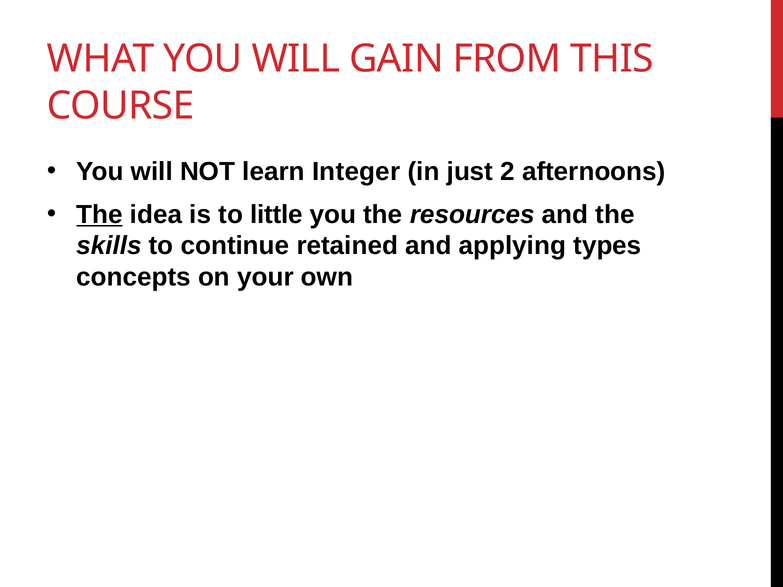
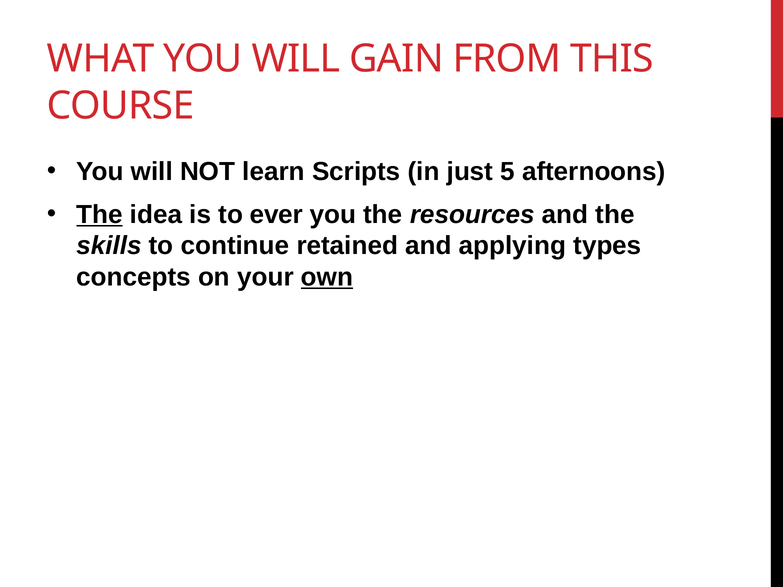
Integer: Integer -> Scripts (356, 171)
2: 2 -> 5 (508, 171)
little: little -> ever (276, 215)
own underline: none -> present (327, 277)
